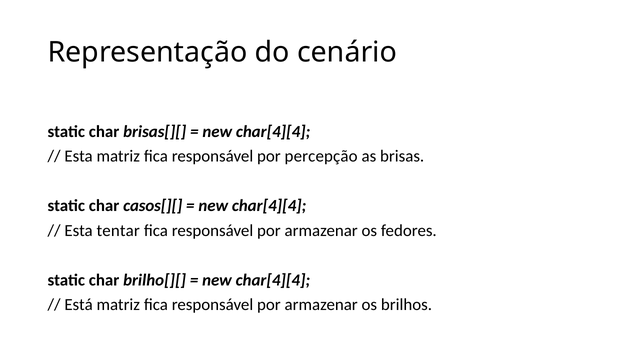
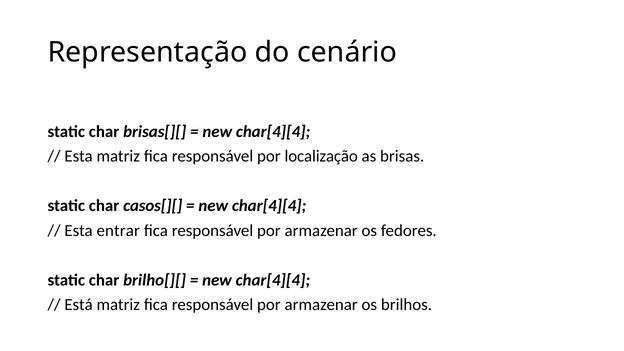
percepção: percepção -> localização (321, 156)
tentar: tentar -> entrar (118, 231)
